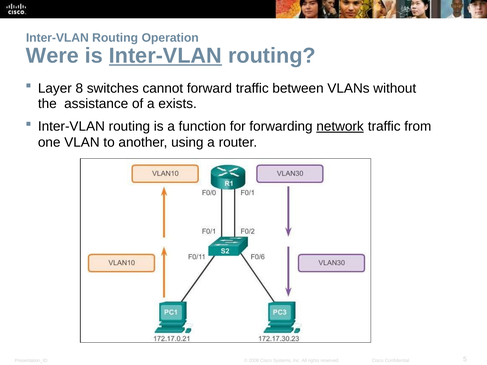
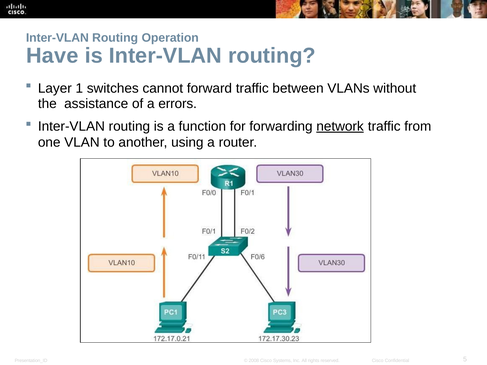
Were: Were -> Have (52, 56)
Inter-VLAN underline: present -> none (165, 56)
8: 8 -> 1 (79, 88)
exists: exists -> errors (178, 104)
